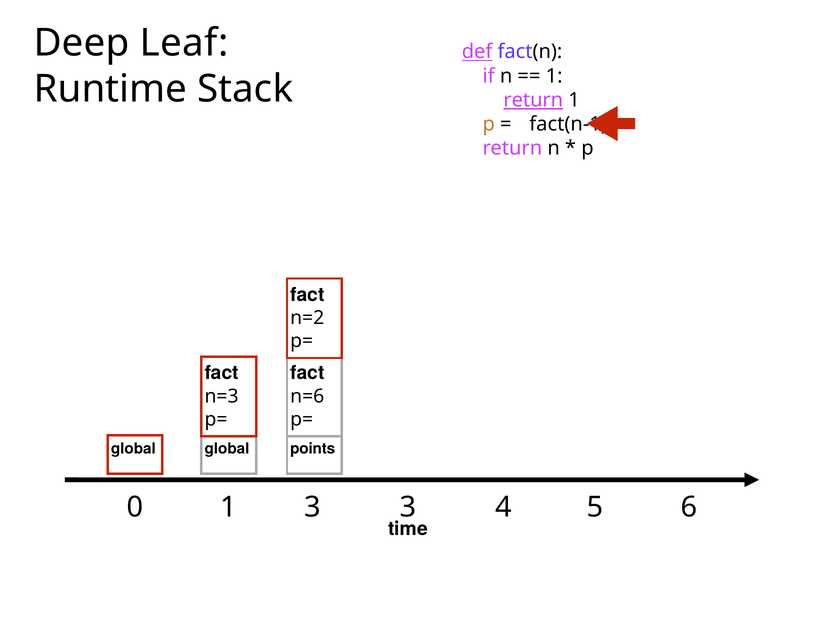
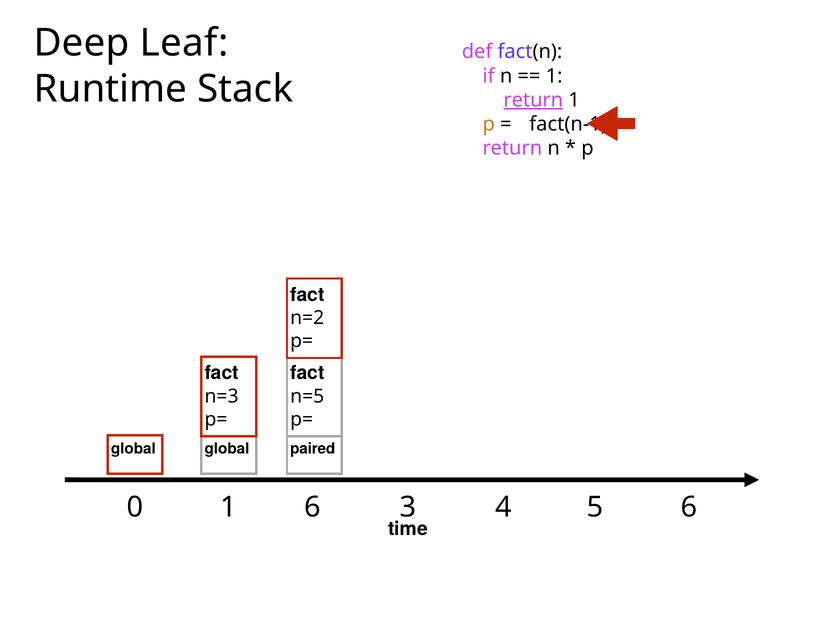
def underline: present -> none (477, 52)
n=6: n=6 -> n=5 (307, 396)
points: points -> paired (313, 449)
1 3: 3 -> 6 (312, 507)
